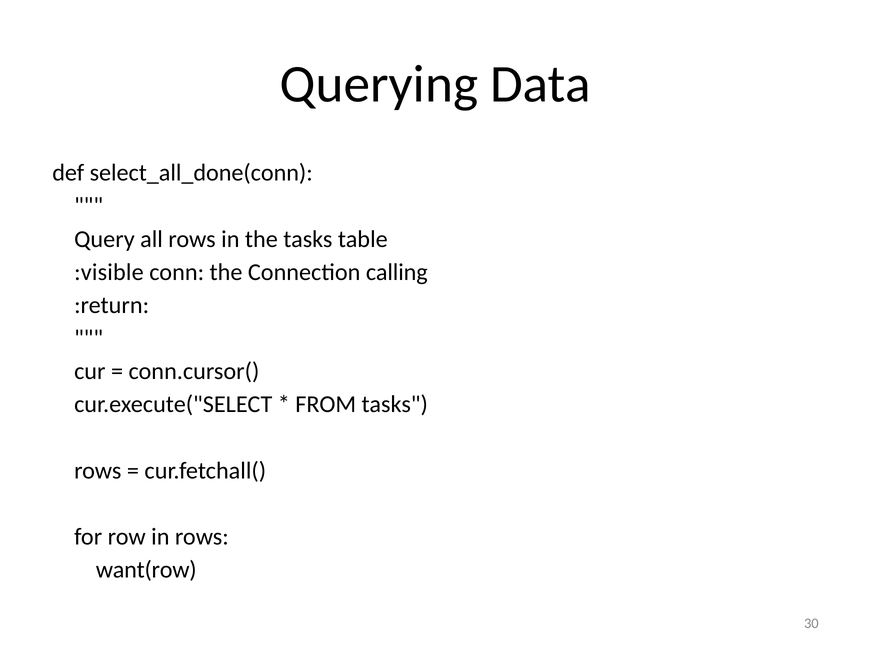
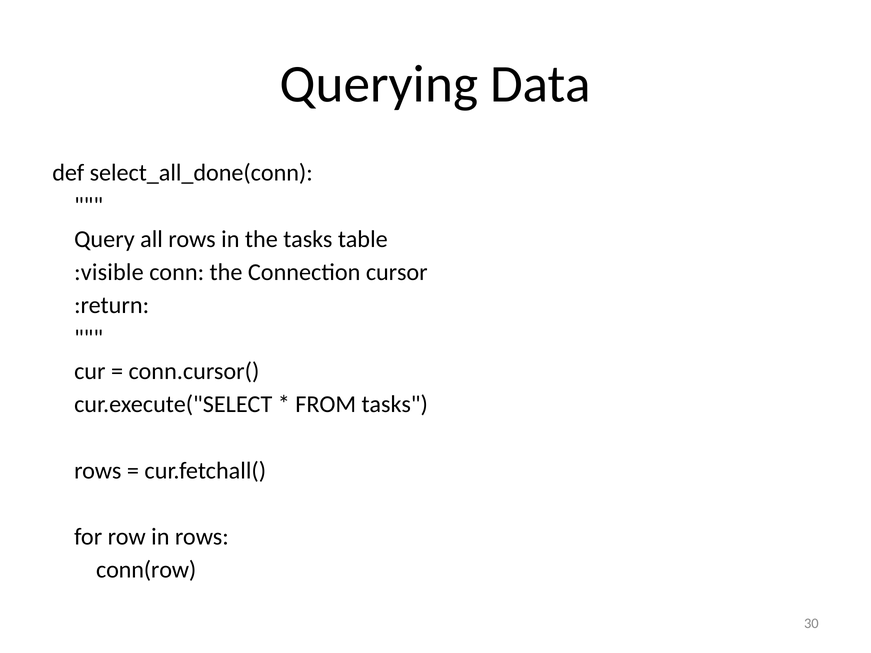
calling: calling -> cursor (397, 272)
want(row: want(row -> conn(row (146, 570)
